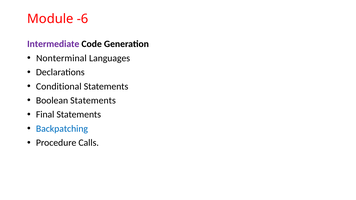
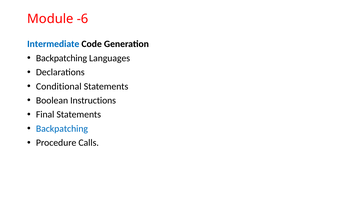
Intermediate colour: purple -> blue (53, 44)
Nonterminal: Nonterminal -> Backpatching (62, 58)
Boolean Statements: Statements -> Instructions (93, 101)
